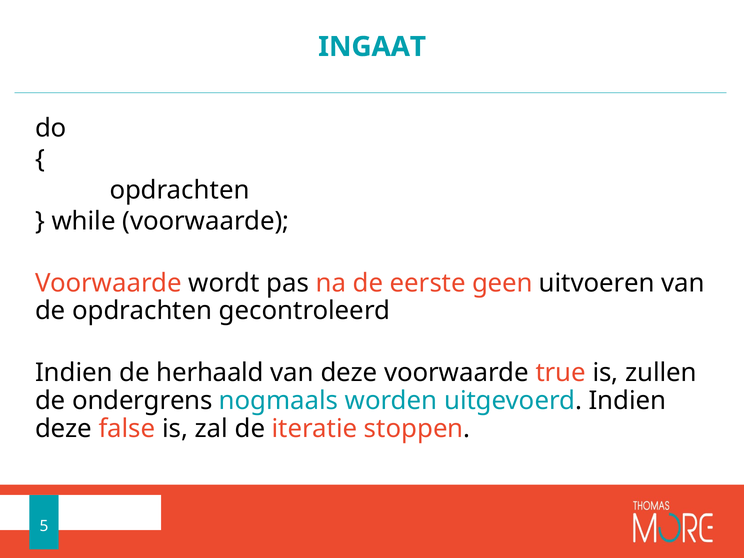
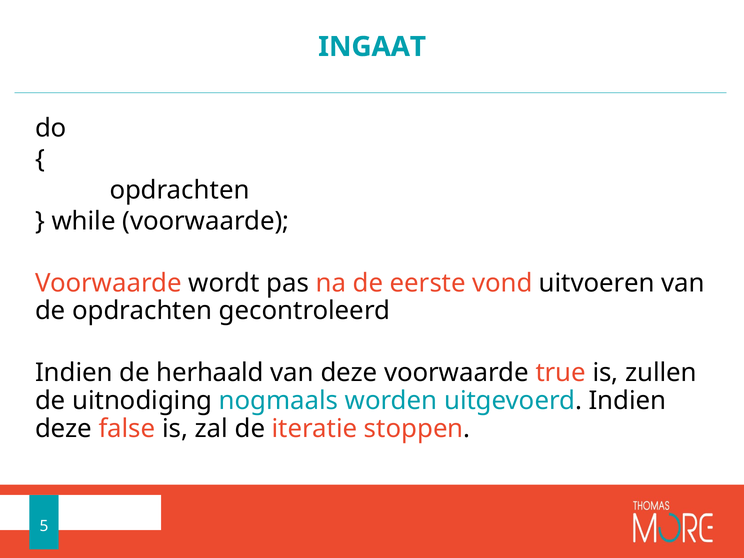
geen: geen -> vond (502, 283)
ondergrens: ondergrens -> uitnodiging (142, 401)
